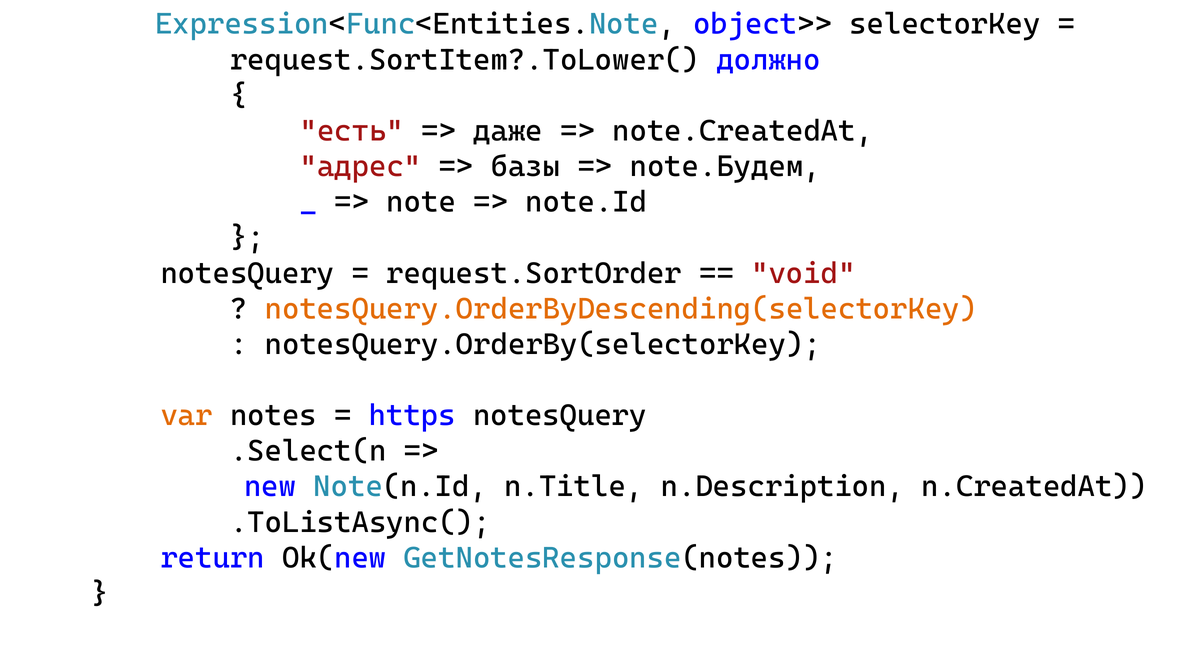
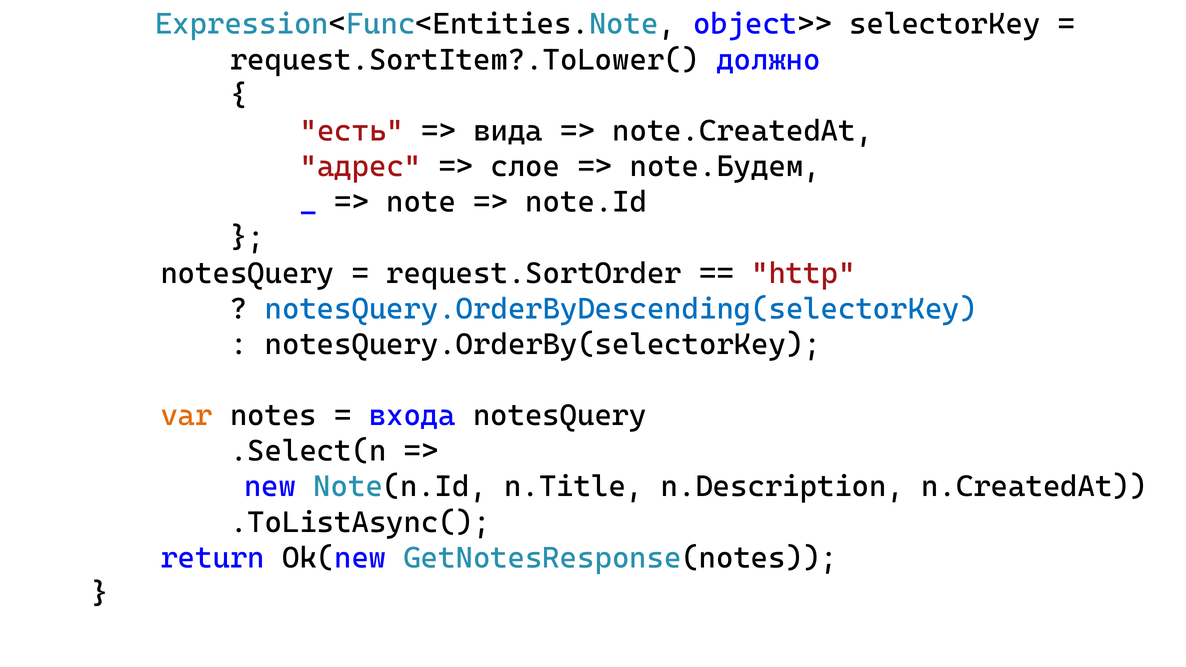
даже: даже -> вида (508, 131)
базы: базы -> слое (525, 167)
void: void -> http (803, 273)
notesQuery.OrderByDescending(selectorKey colour: orange -> blue (621, 309)
https: https -> входа (412, 416)
